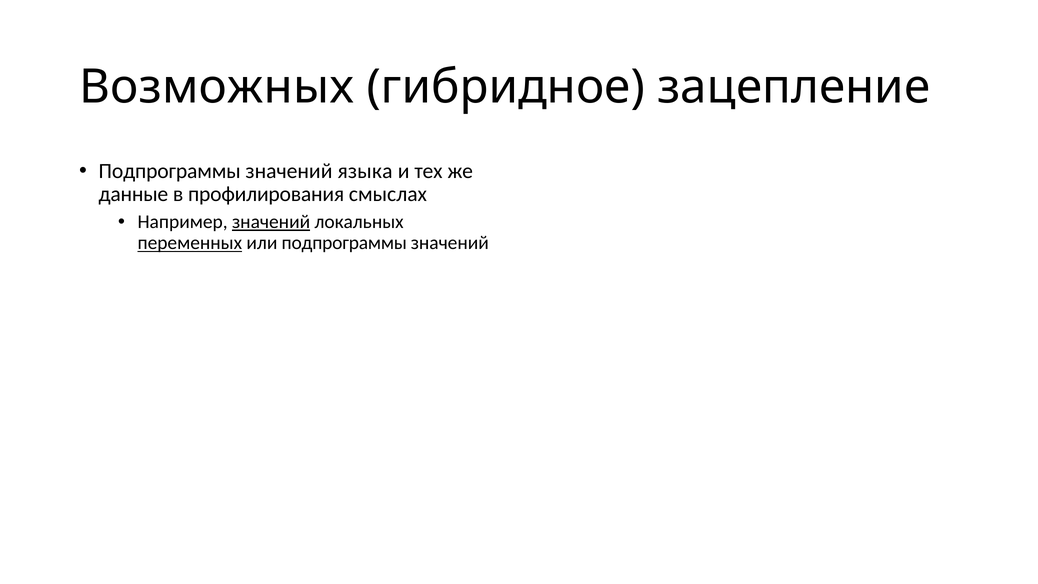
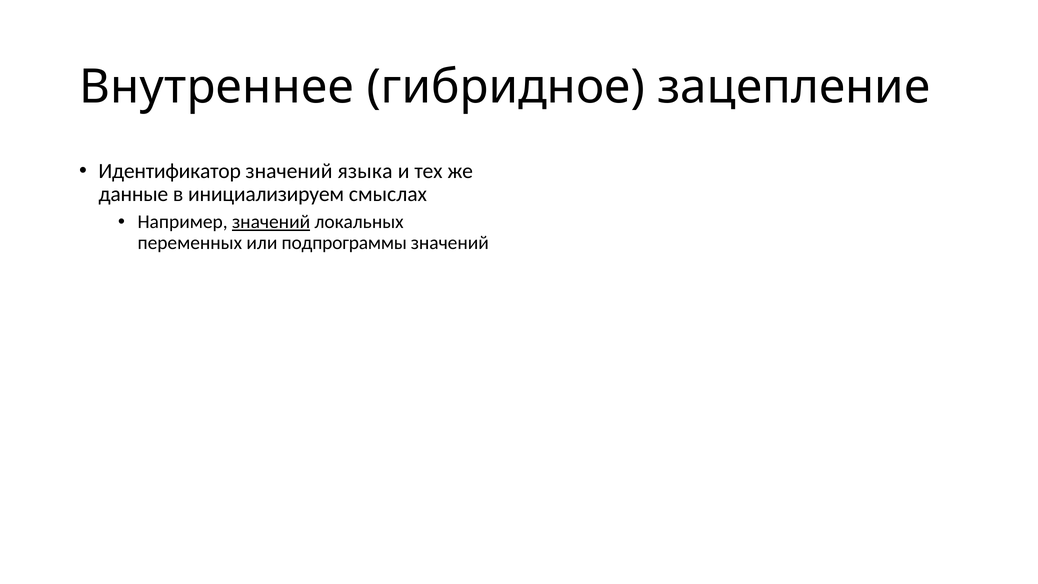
Возможных: Возможных -> Внутреннее (217, 87)
Подпрограммы: Подпрограммы -> Идентификатор (170, 171)
профилирования: профилирования -> инициализируем (266, 194)
переменных underline: present -> none (190, 243)
